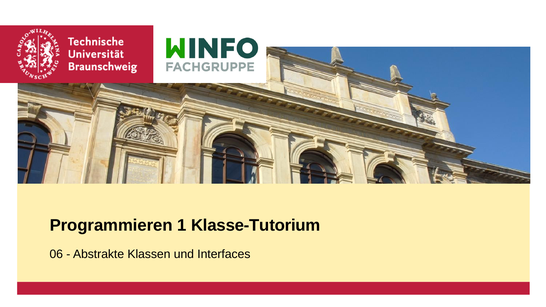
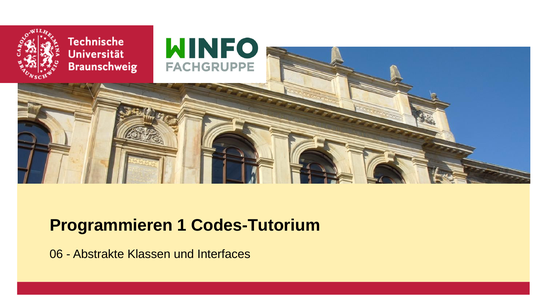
Klasse-Tutorium: Klasse-Tutorium -> Codes-Tutorium (256, 225)
